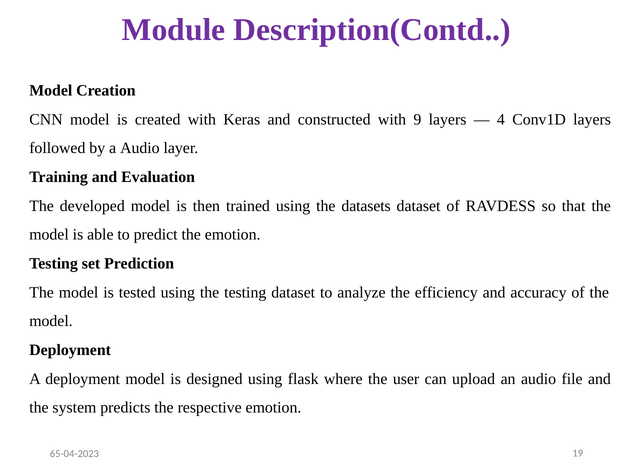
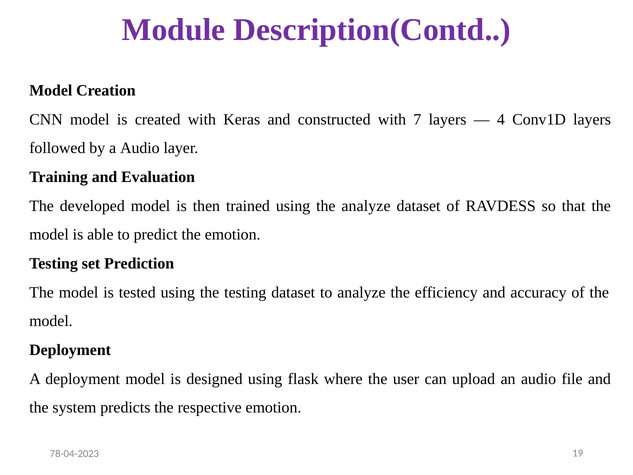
9: 9 -> 7 (417, 120)
the datasets: datasets -> analyze (366, 206)
65-04-2023: 65-04-2023 -> 78-04-2023 (74, 453)
